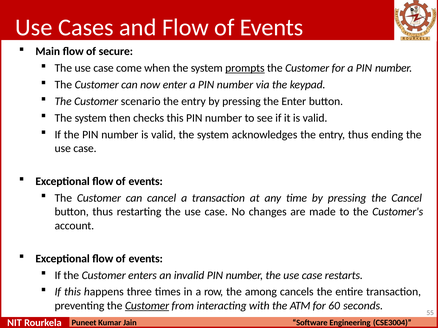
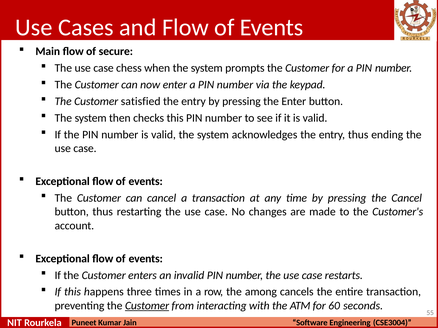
come: come -> chess (129, 68)
prompts underline: present -> none (245, 68)
scenario: scenario -> satisfied (141, 102)
